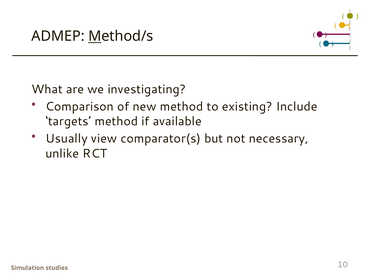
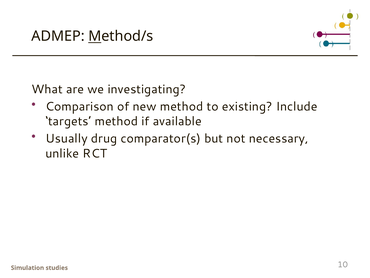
view: view -> drug (104, 138)
